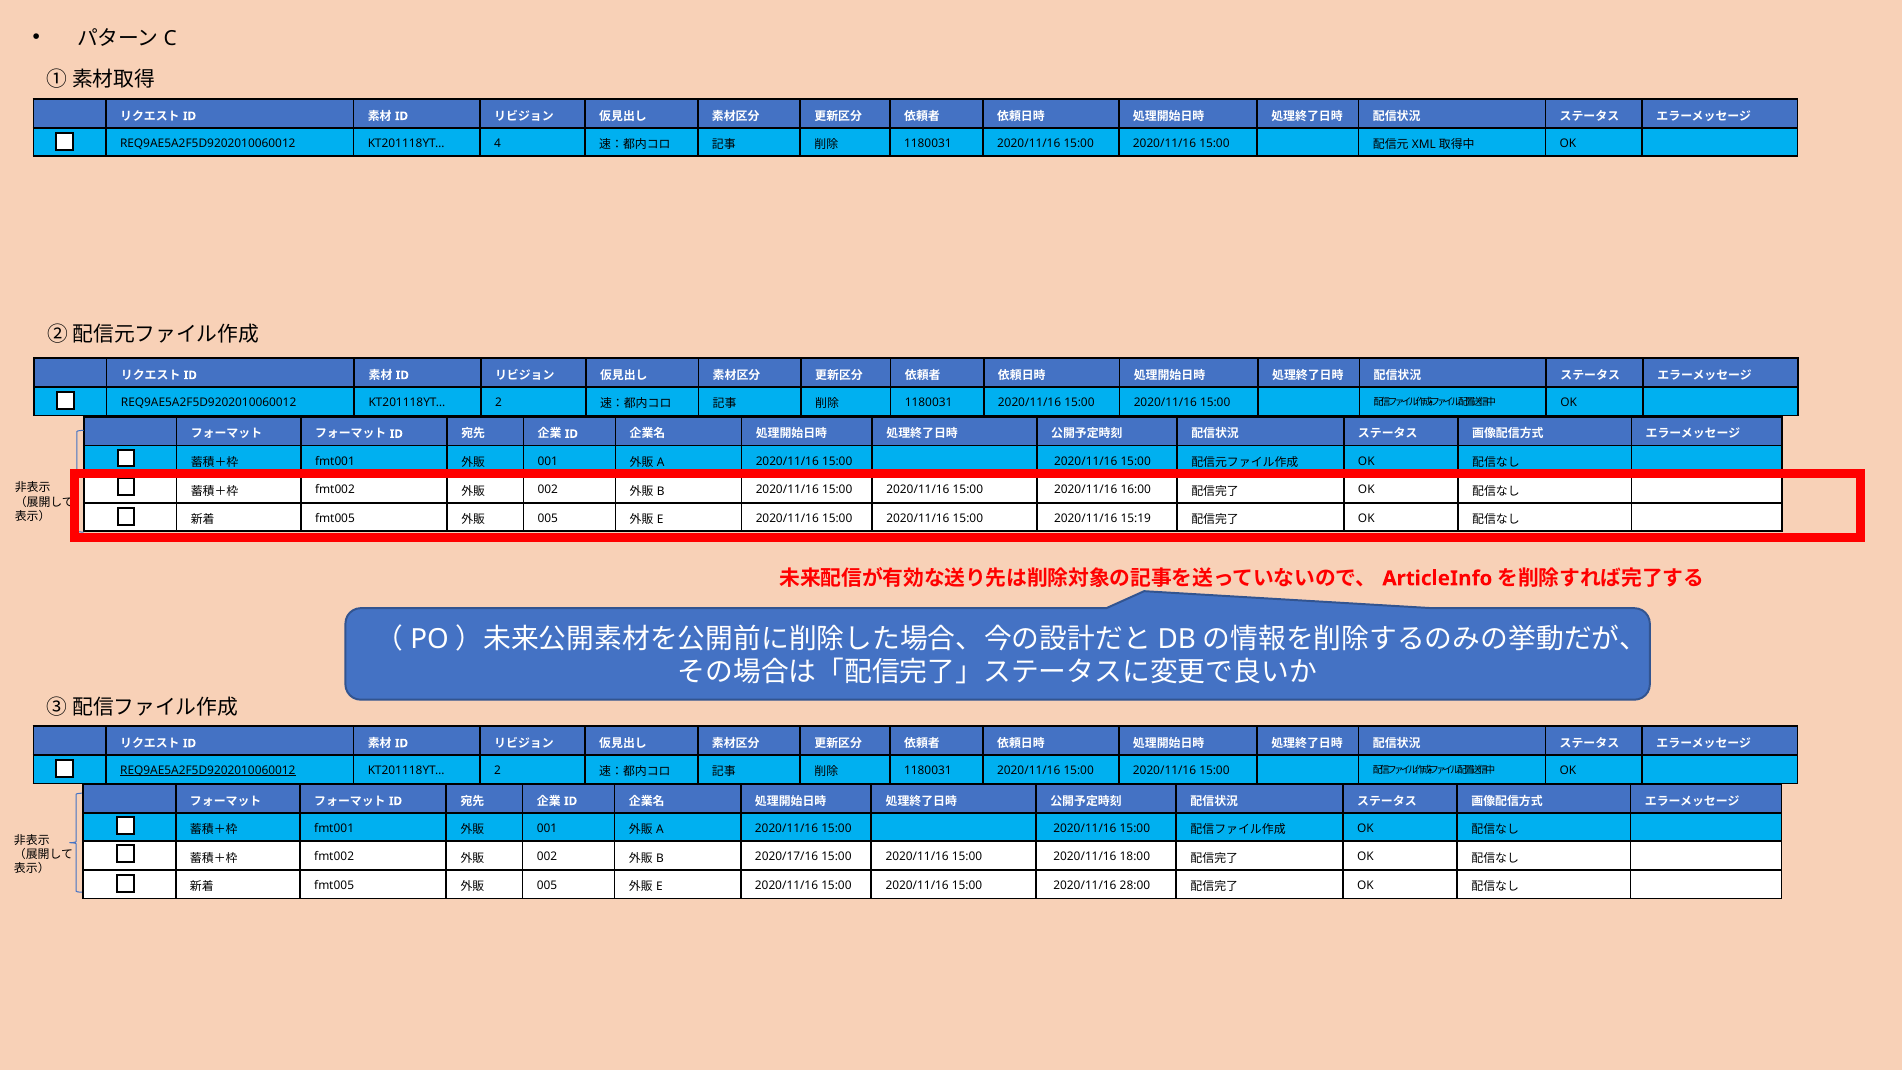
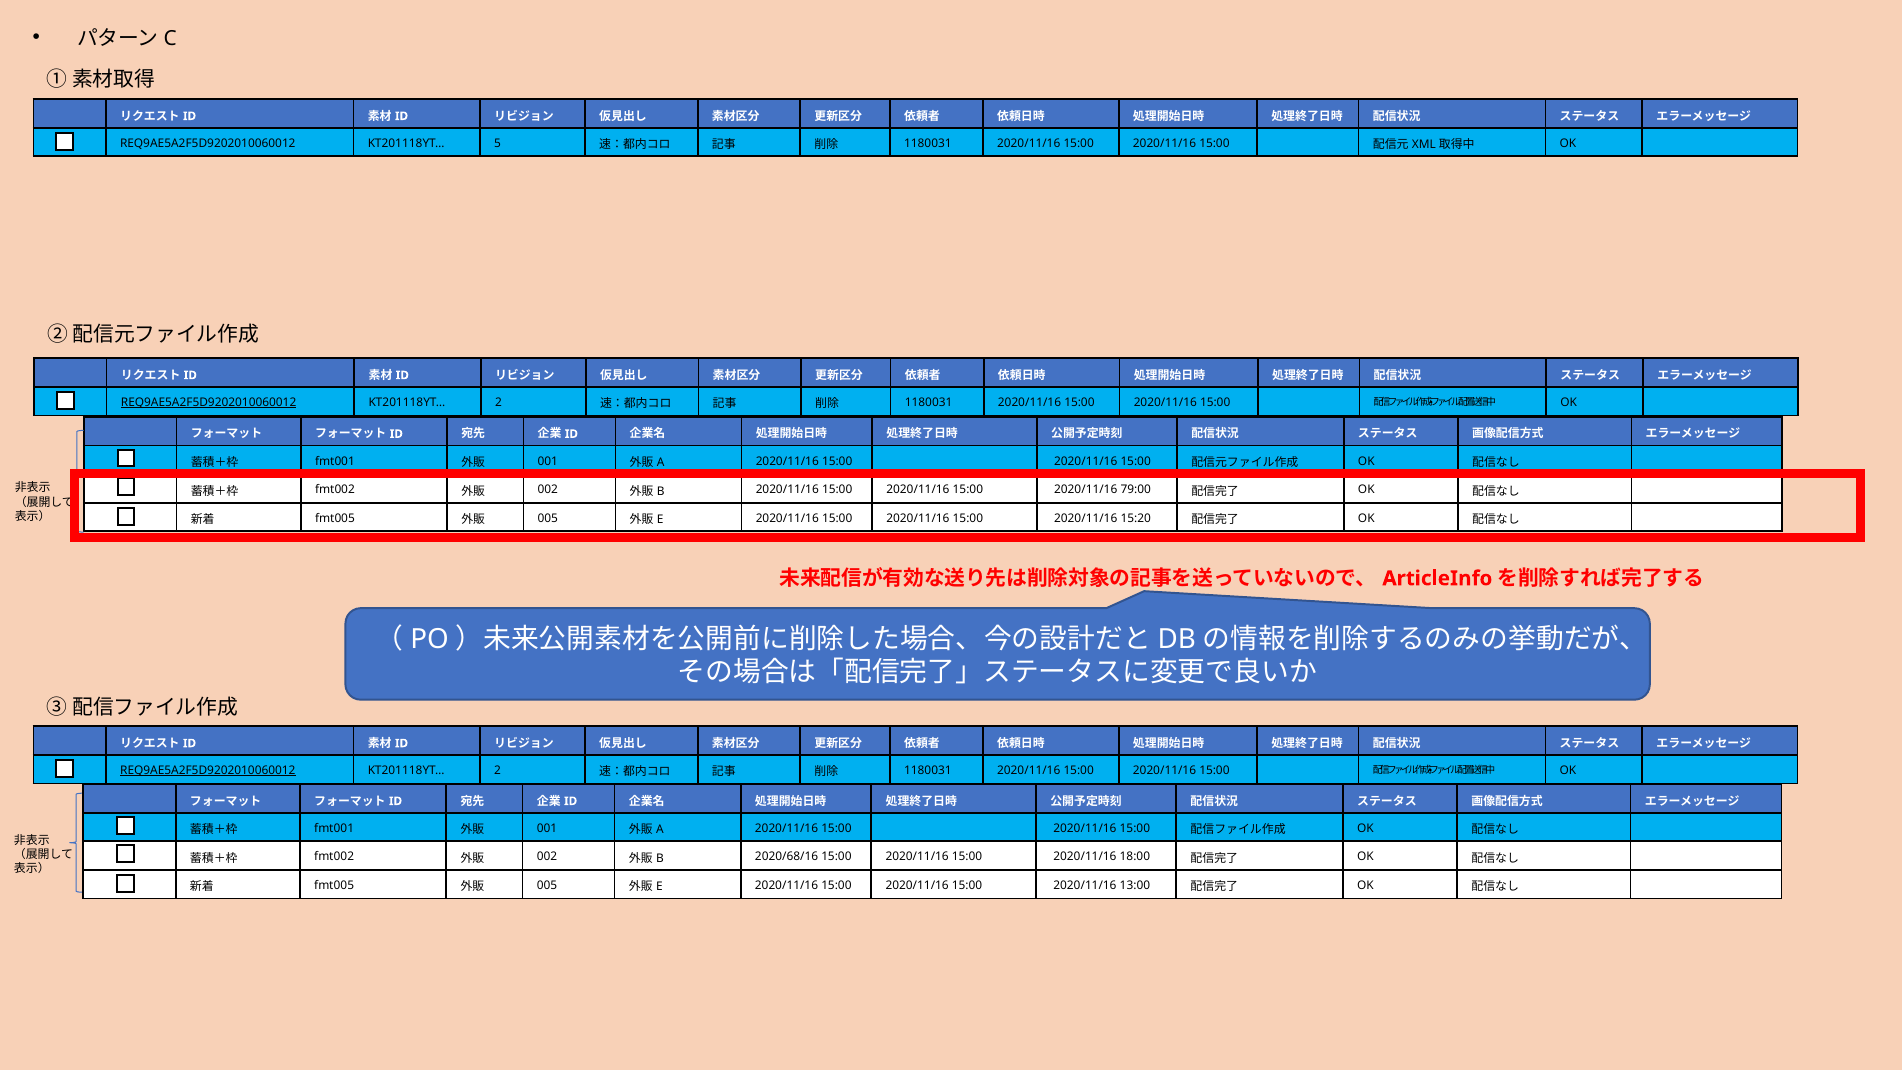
4: 4 -> 5 (498, 143)
REQ9AE5A2F5D9202010060012 underline: none -> present (209, 403)
16:00: 16:00 -> 79:00 (1136, 490)
15:19: 15:19 -> 15:20 (1136, 518)
2020/17/16: 2020/17/16 -> 2020/68/16 (787, 857)
28:00: 28:00 -> 13:00 (1135, 886)
